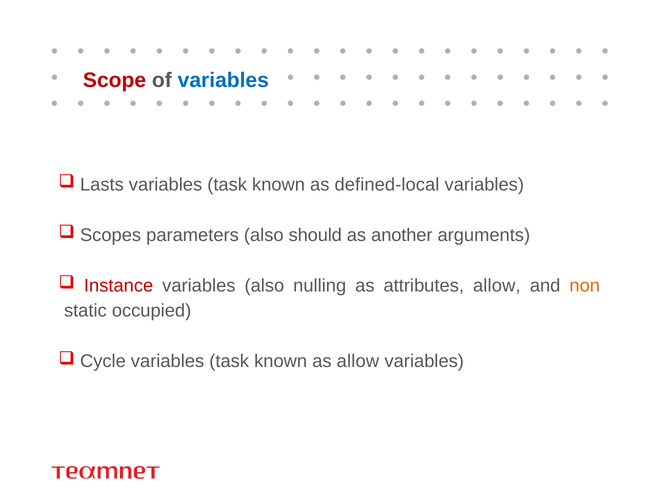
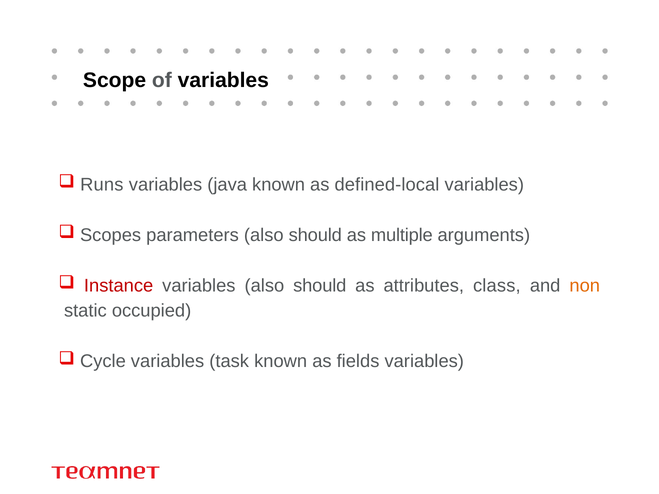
Scope colour: red -> black (115, 80)
variables colour: blue -> black (223, 80)
Lasts: Lasts -> Runs (102, 185)
task: task -> java (227, 185)
another: another -> multiple (402, 235)
variables also nulling: nulling -> should (320, 286)
attributes allow: allow -> class (497, 286)
as allow: allow -> fields (358, 362)
